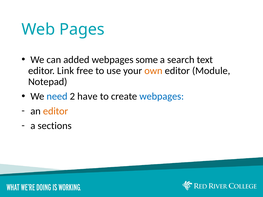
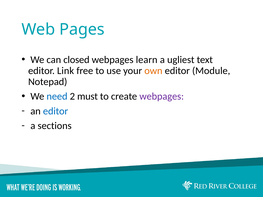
added: added -> closed (76, 60)
some: some -> learn (147, 60)
search: search -> ugliest (181, 60)
have: have -> must (88, 97)
webpages colour: blue -> purple (162, 97)
editor colour: orange -> blue (56, 111)
